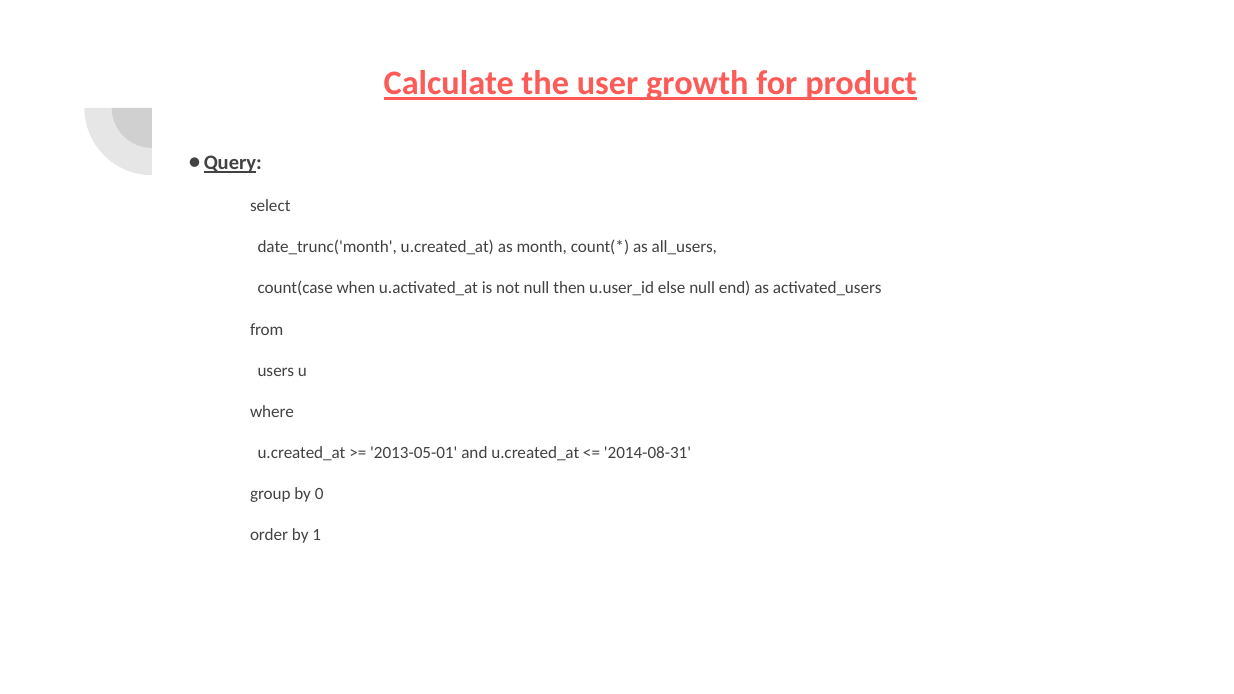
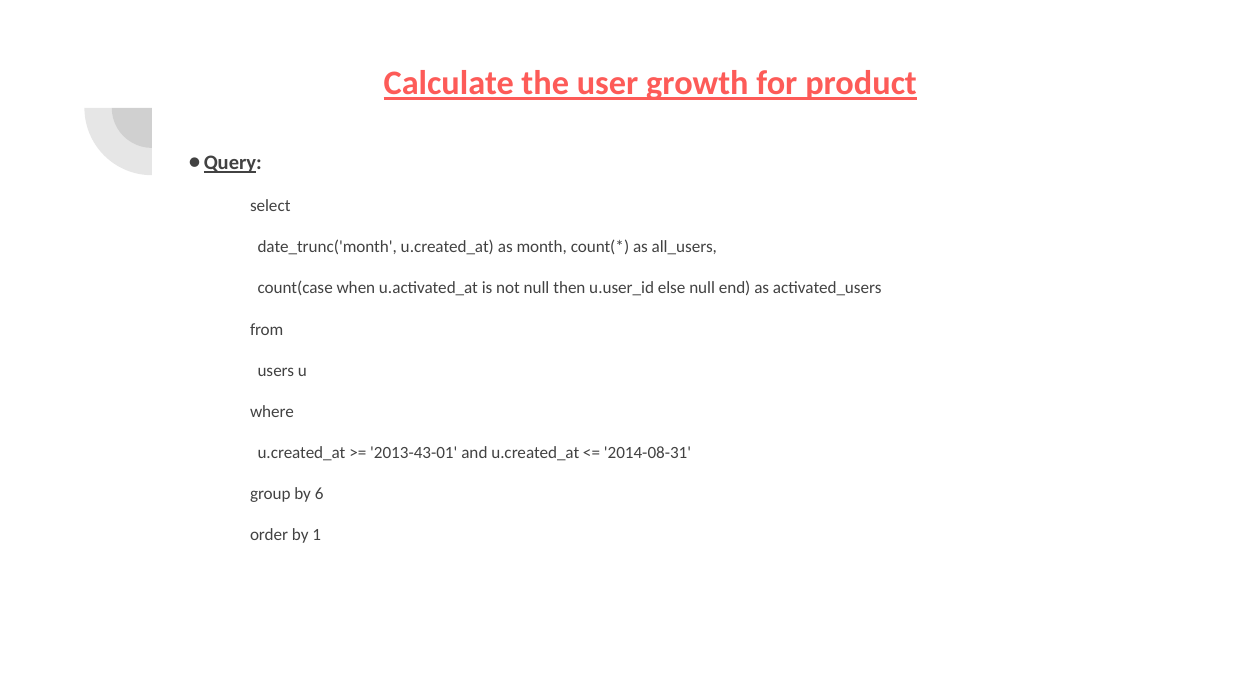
2013-05-01: 2013-05-01 -> 2013-43-01 (414, 453)
0: 0 -> 6 (319, 494)
